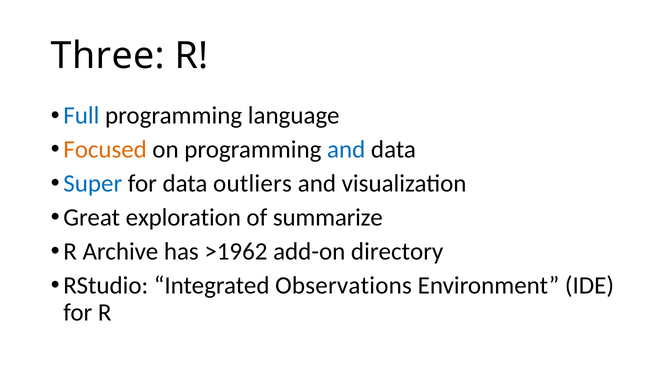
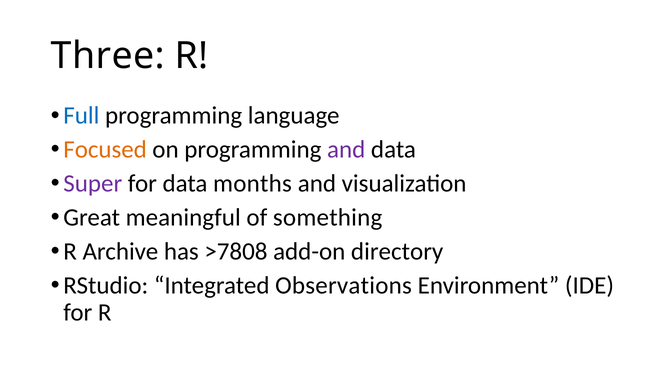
and colour: blue -> purple (346, 150)
Super colour: blue -> purple (93, 184)
outliers: outliers -> months (252, 184)
exploration: exploration -> meaningful (183, 218)
summarize: summarize -> something (328, 218)
>1962: >1962 -> >7808 (236, 252)
